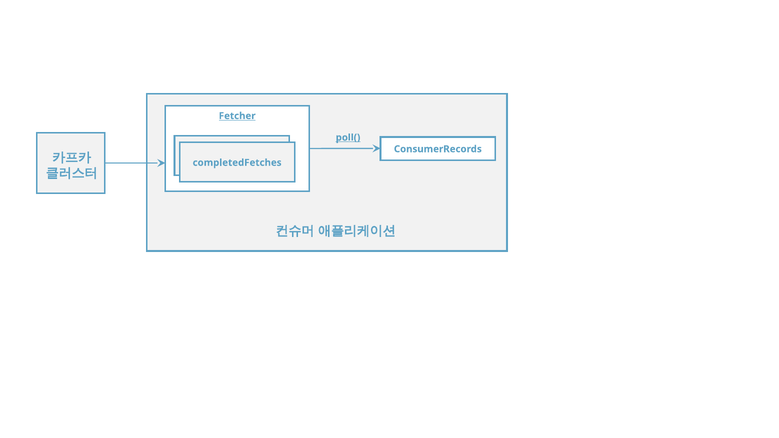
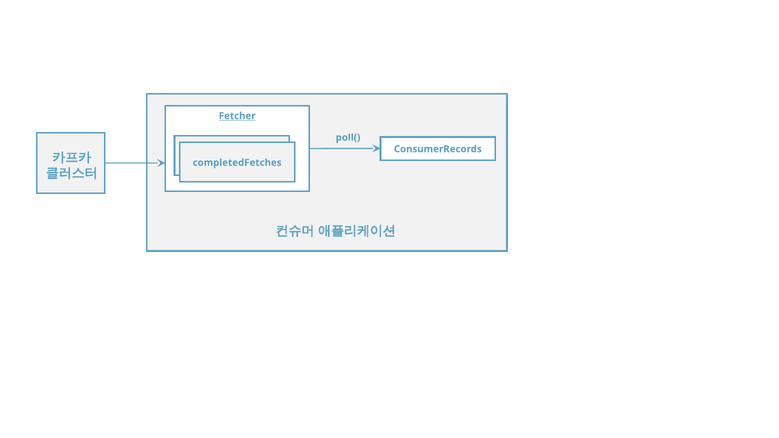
poll( underline: present -> none (348, 138)
